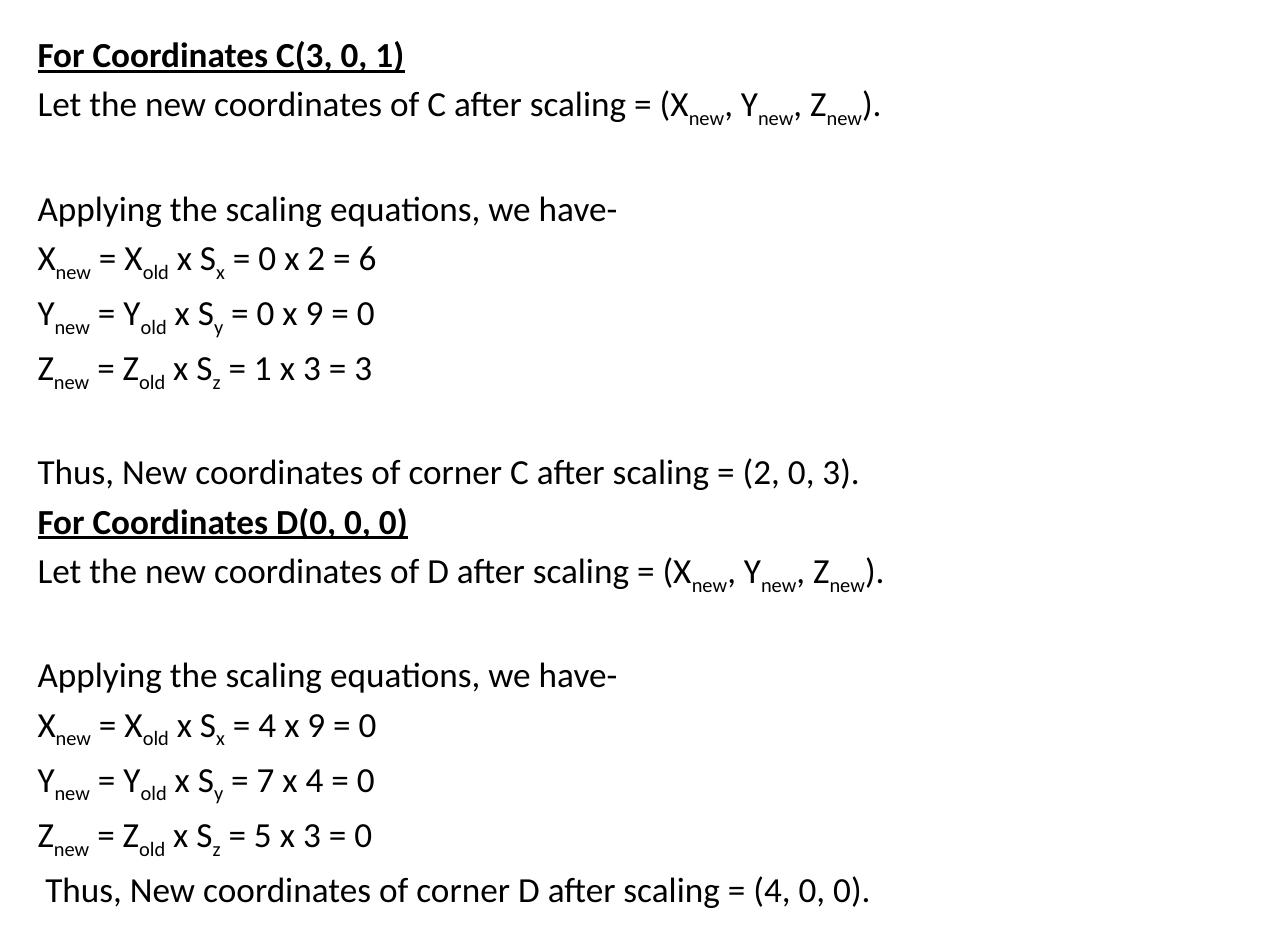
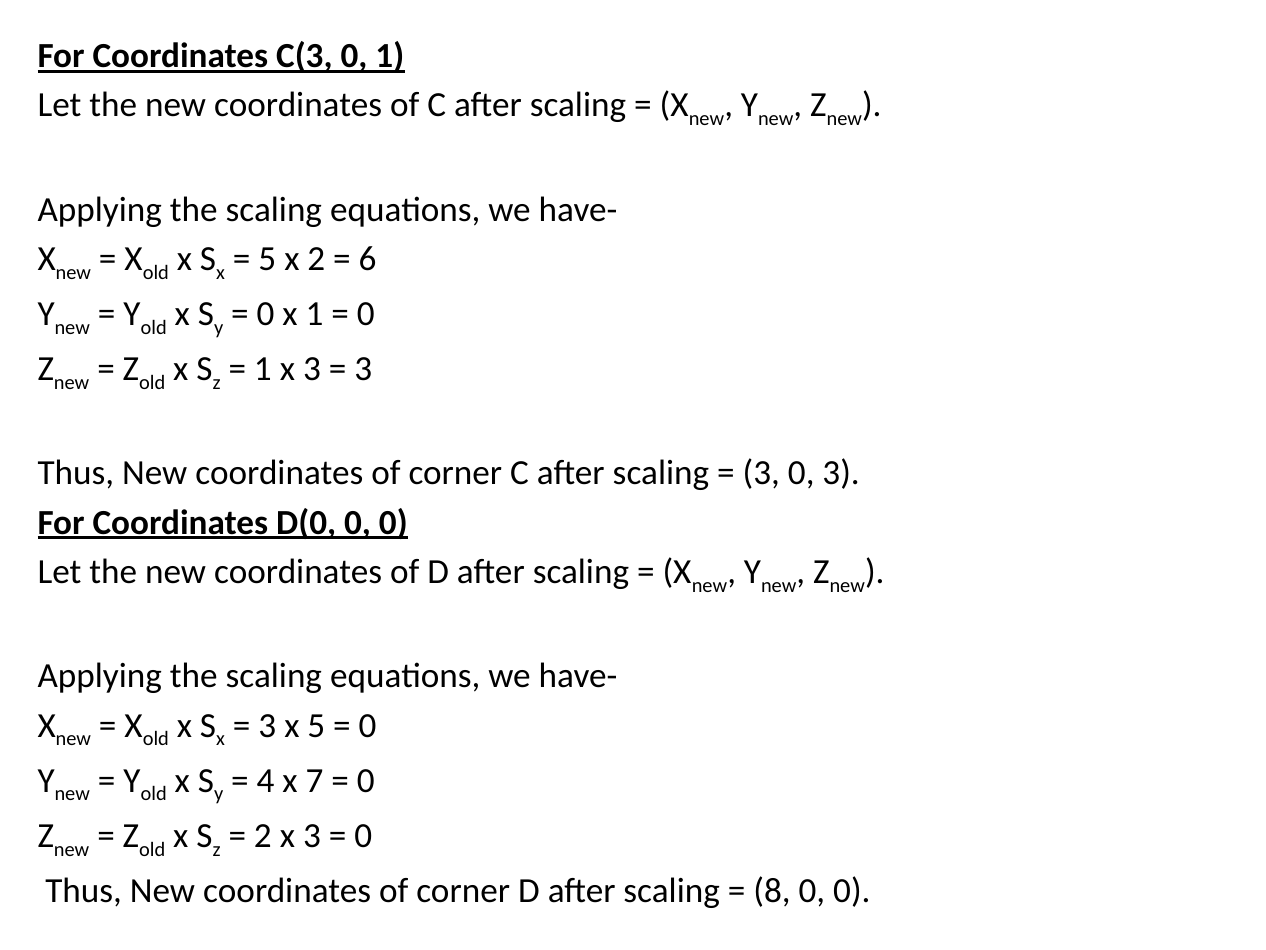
0: 0 -> 5 (267, 259)
0 x 9: 9 -> 1 (314, 314)
2: 2 -> 3 (761, 473)
4: 4 -> 3 (267, 725)
9: 9 -> 5 (316, 725)
7: 7 -> 4 (265, 780)
x 4: 4 -> 7 (314, 780)
5: 5 -> 2 (263, 835)
4: 4 -> 8 (772, 890)
